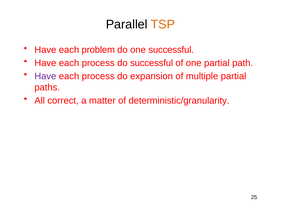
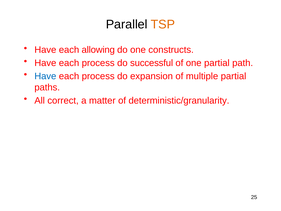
problem: problem -> allowing (98, 50)
one successful: successful -> constructs (171, 50)
Have colour: purple -> blue (45, 76)
